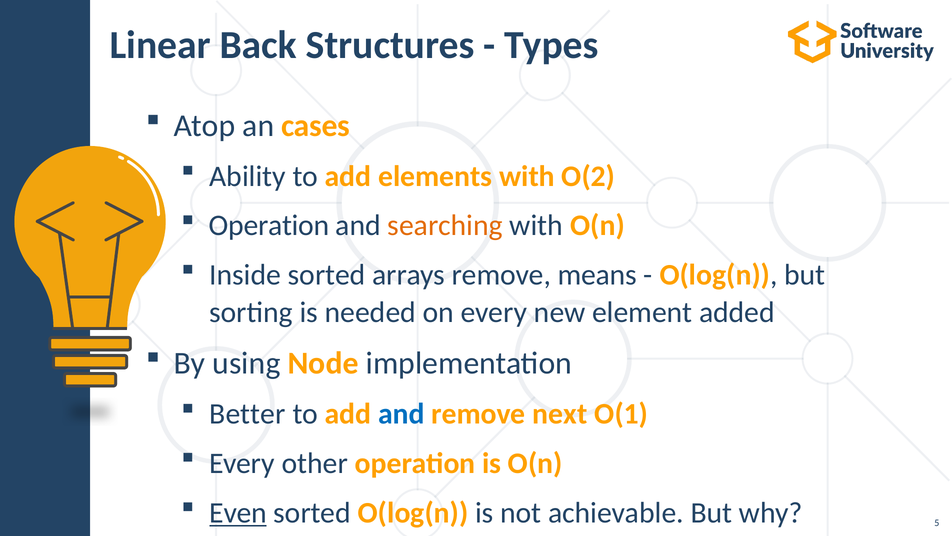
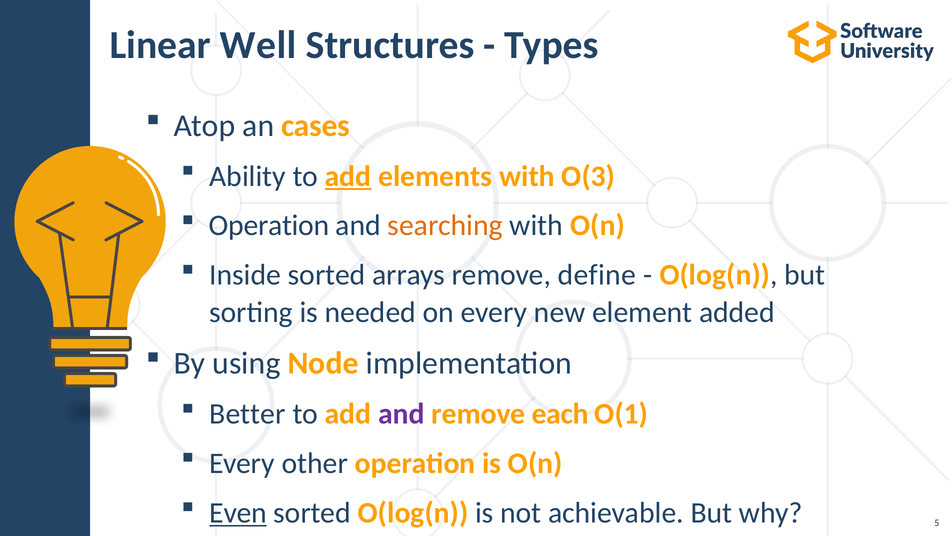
Back: Back -> Well (258, 45)
add underline: none -> present (348, 176)
O(2: O(2 -> O(3 (588, 176)
means: means -> define (597, 275)
and colour: blue -> purple (401, 414)
next: next -> each (560, 414)
